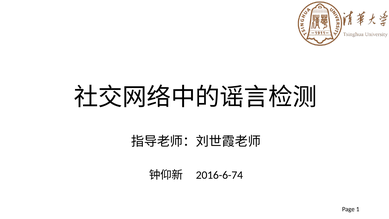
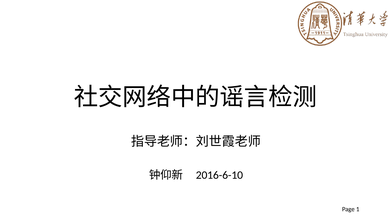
2016-6-74: 2016-6-74 -> 2016-6-10 (219, 175)
